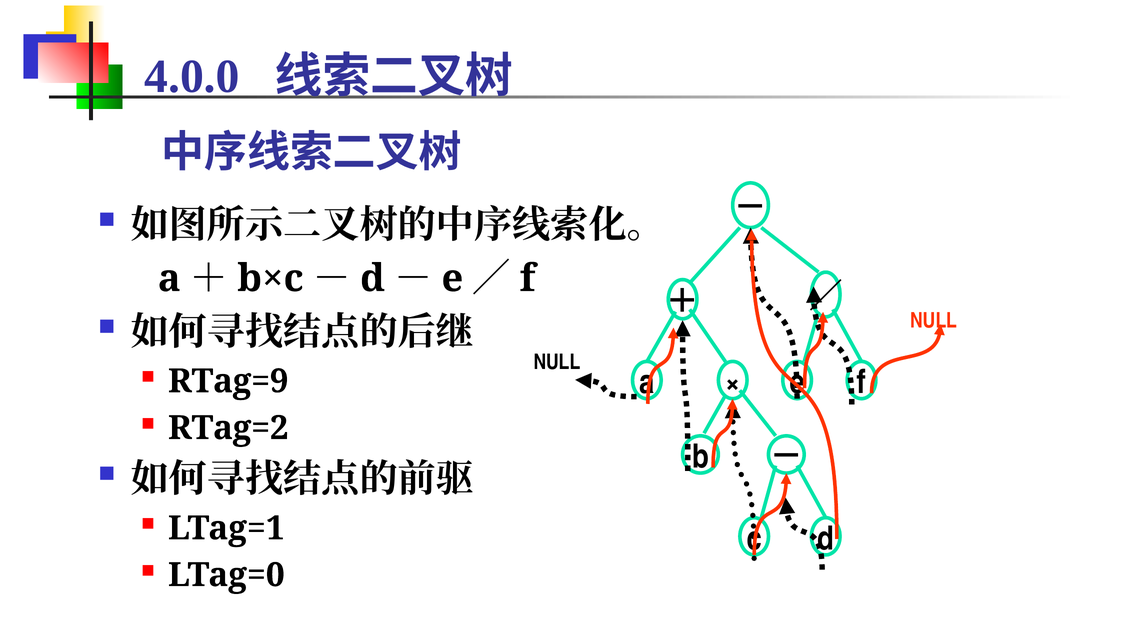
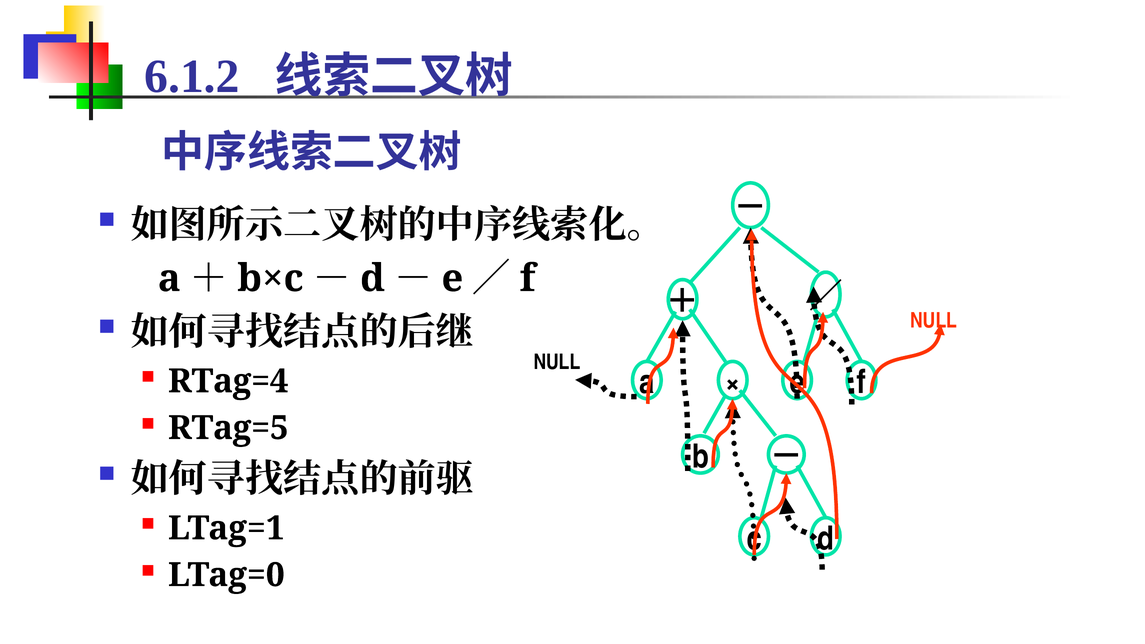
4.0.0: 4.0.0 -> 6.1.2 (192, 77)
RTag=9: RTag=9 -> RTag=4 (228, 381)
RTag=2: RTag=2 -> RTag=5 (228, 428)
